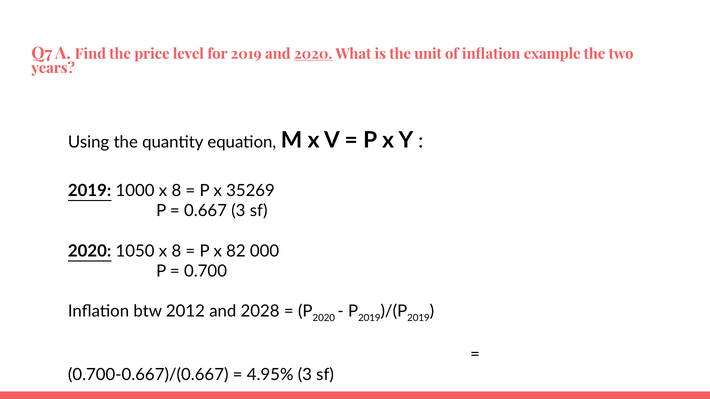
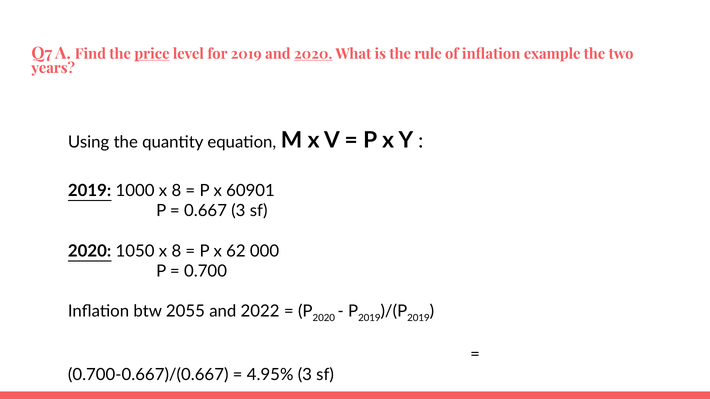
price underline: none -> present (152, 54)
unit: unit -> rule (428, 54)
35269: 35269 -> 60901 (250, 191)
82: 82 -> 62 (236, 251)
2012: 2012 -> 2055 (185, 312)
2028: 2028 -> 2022 (260, 312)
